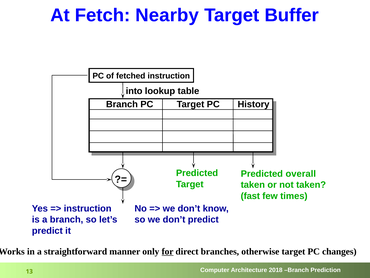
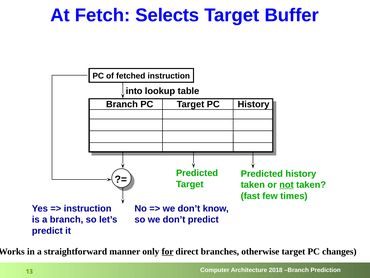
Nearby: Nearby -> Selects (167, 15)
Predicted overall: overall -> history (301, 173)
not underline: none -> present (286, 184)
